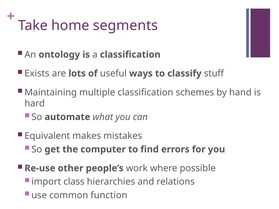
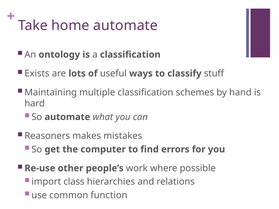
home segments: segments -> automate (125, 26)
Equivalent: Equivalent -> Reasoners (47, 136)
